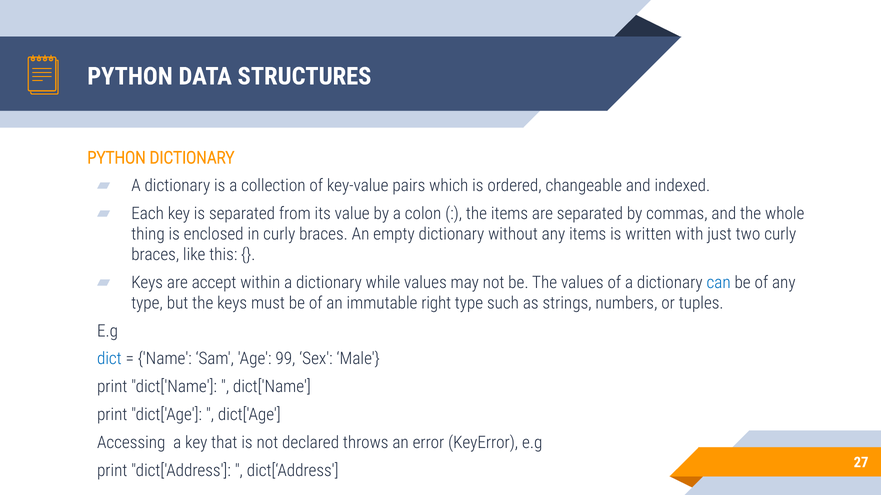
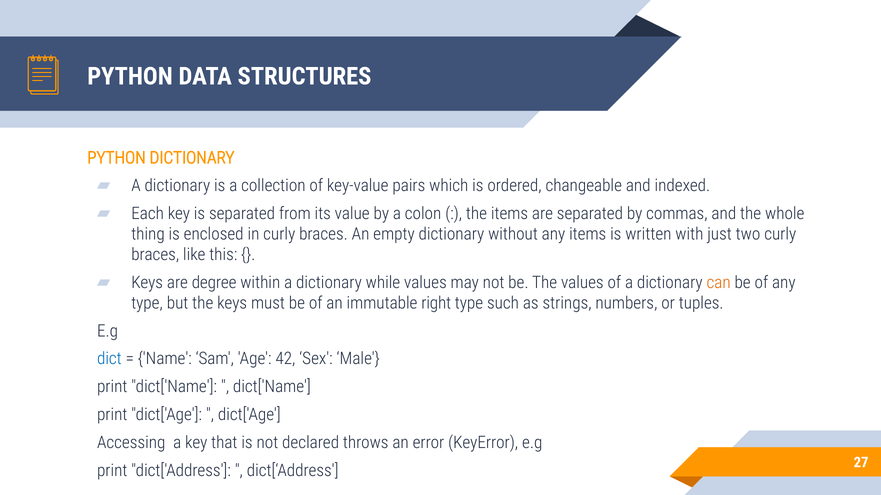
accept: accept -> degree (214, 283)
can colour: blue -> orange (719, 283)
99: 99 -> 42 (285, 359)
